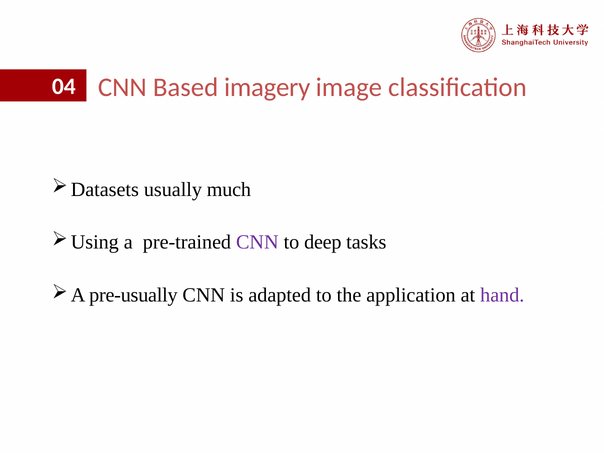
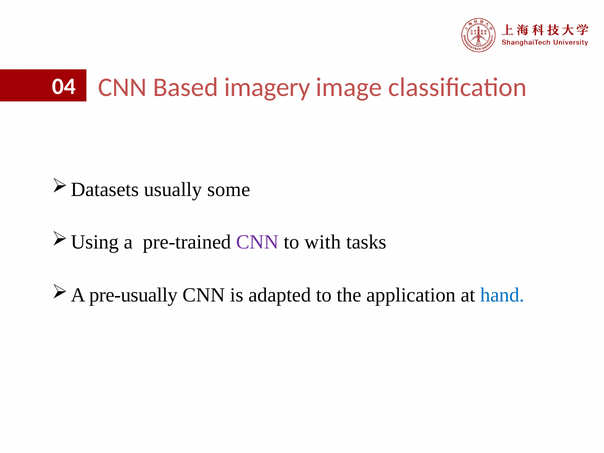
much: much -> some (229, 190)
deep: deep -> with (323, 242)
hand colour: purple -> blue (502, 295)
